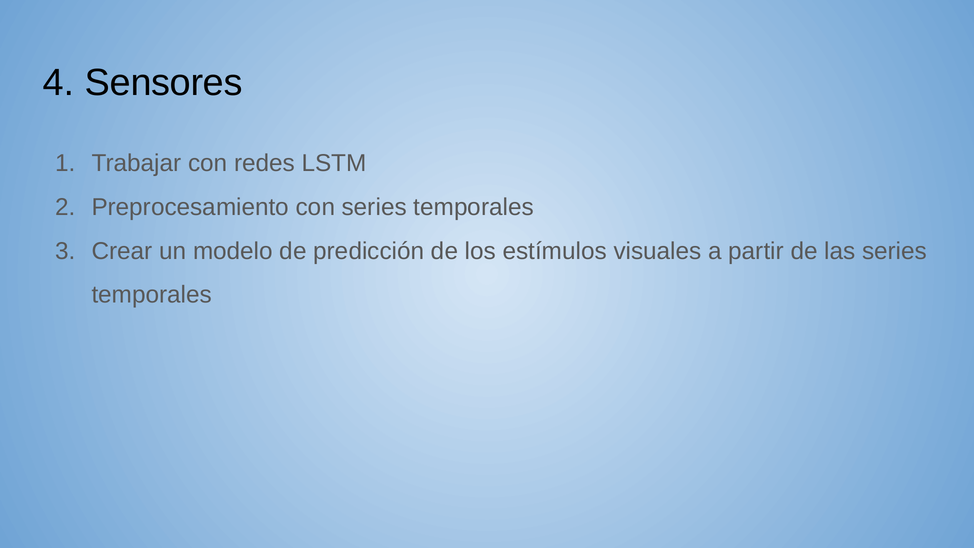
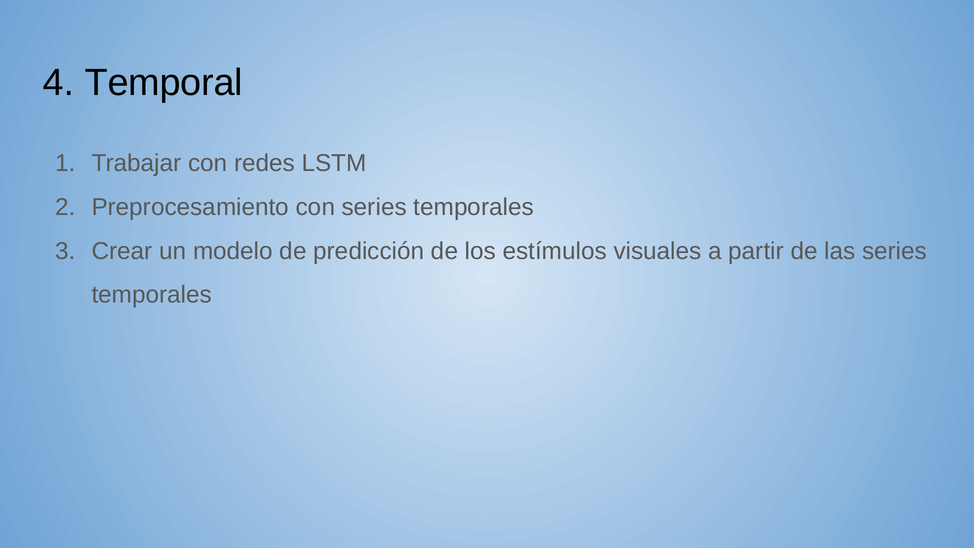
Sensores: Sensores -> Temporal (164, 83)
